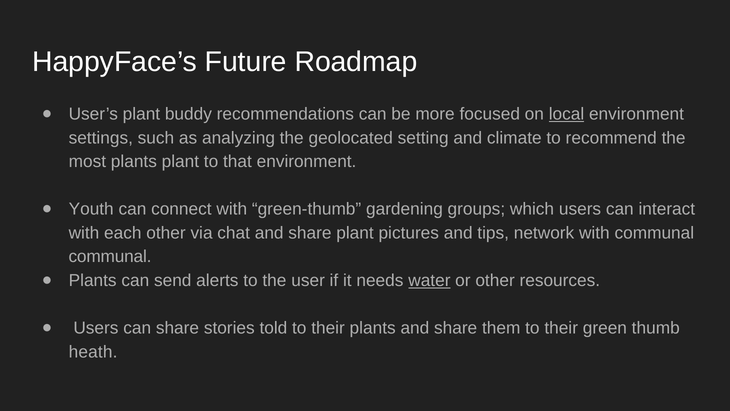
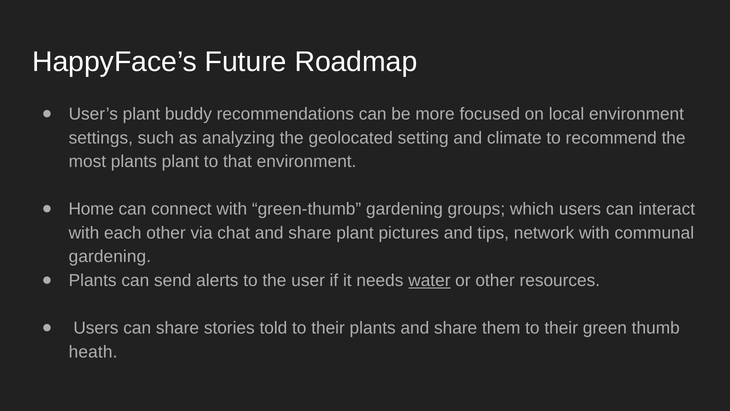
local underline: present -> none (566, 114)
Youth: Youth -> Home (91, 209)
communal: communal -> gardening (110, 257)
